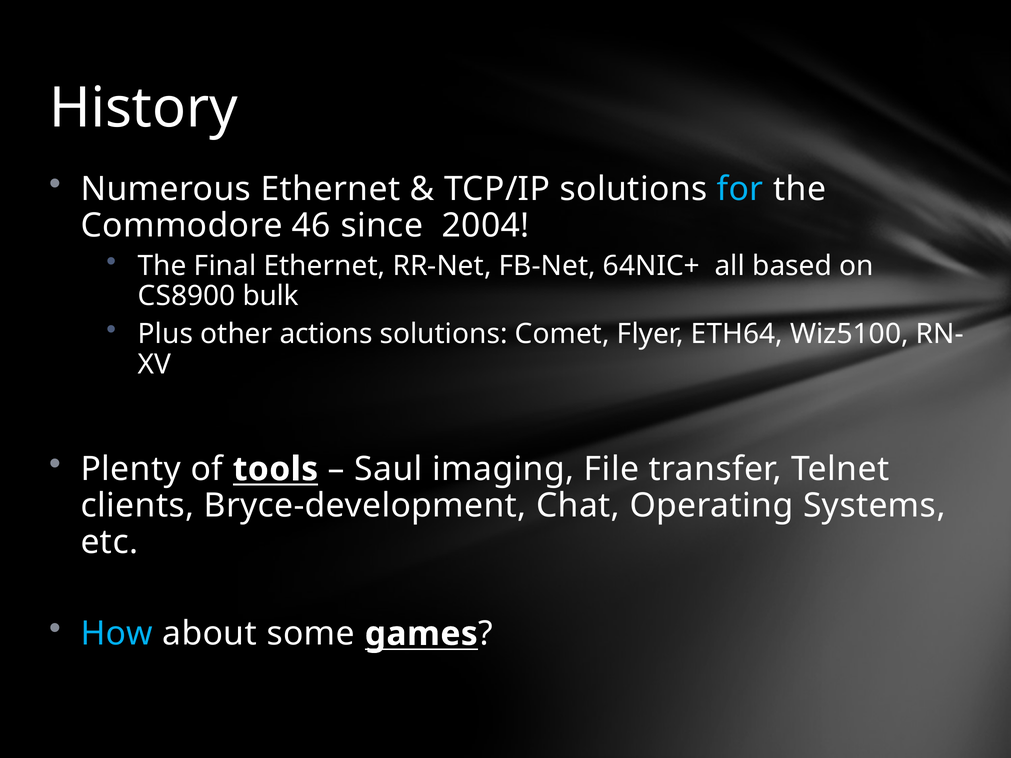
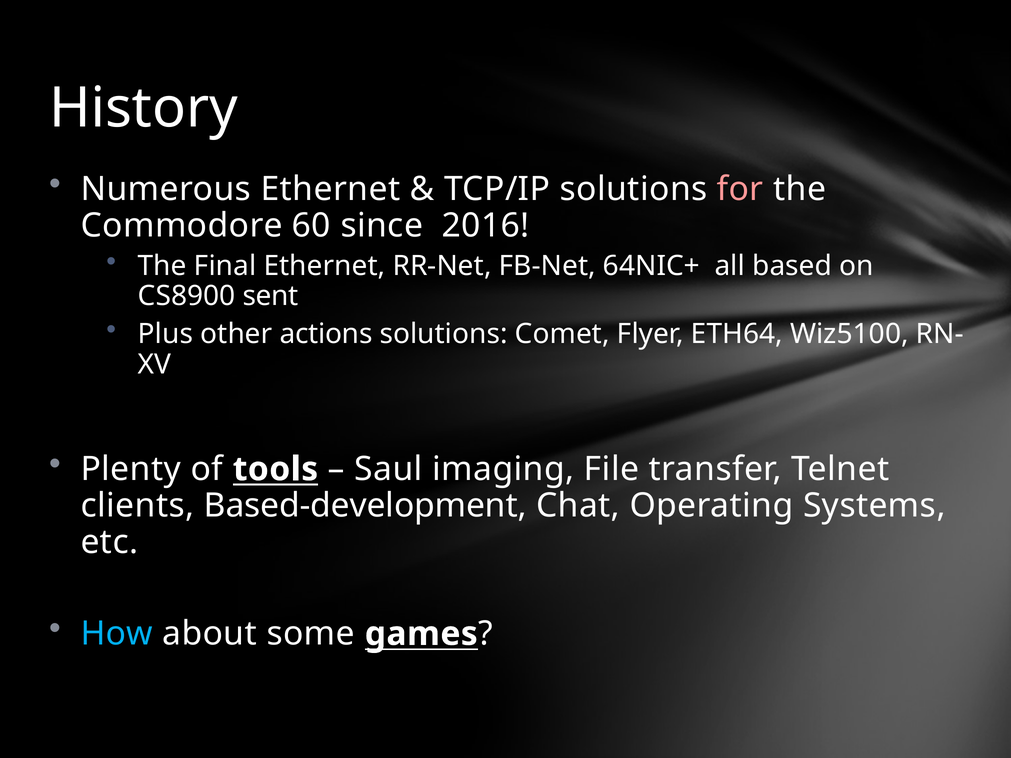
for colour: light blue -> pink (740, 189)
46: 46 -> 60 (311, 226)
2004: 2004 -> 2016 (486, 226)
bulk: bulk -> sent (271, 296)
Bryce-development: Bryce-development -> Based-development (365, 506)
